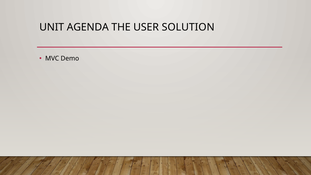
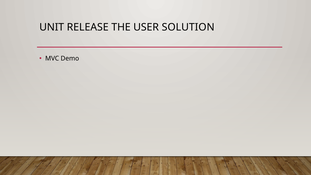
AGENDA: AGENDA -> RELEASE (88, 27)
